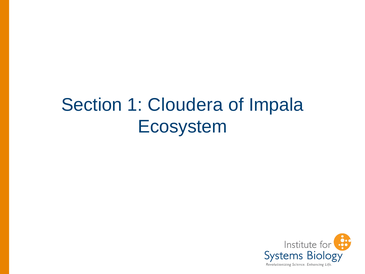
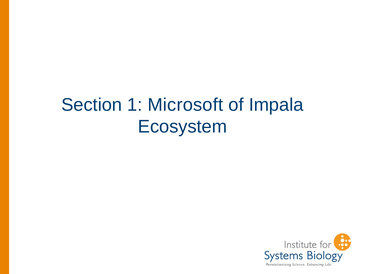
Cloudera: Cloudera -> Microsoft (185, 105)
